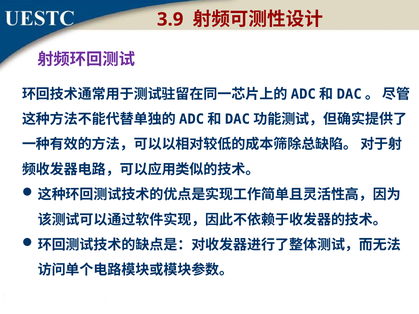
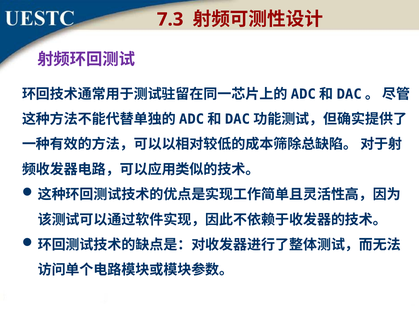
3.9: 3.9 -> 7.3 (170, 19)
